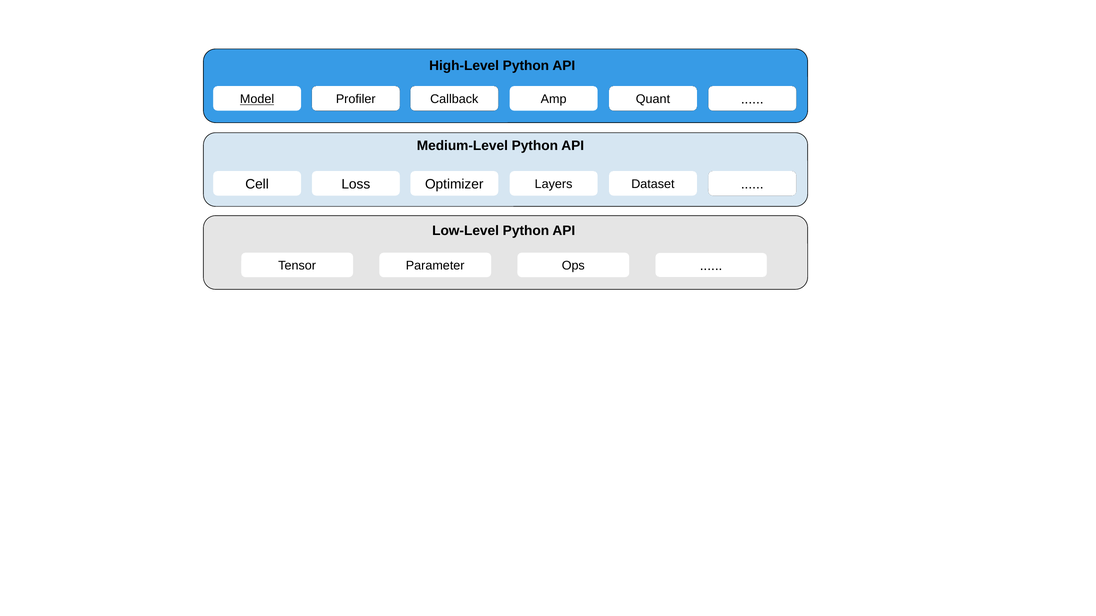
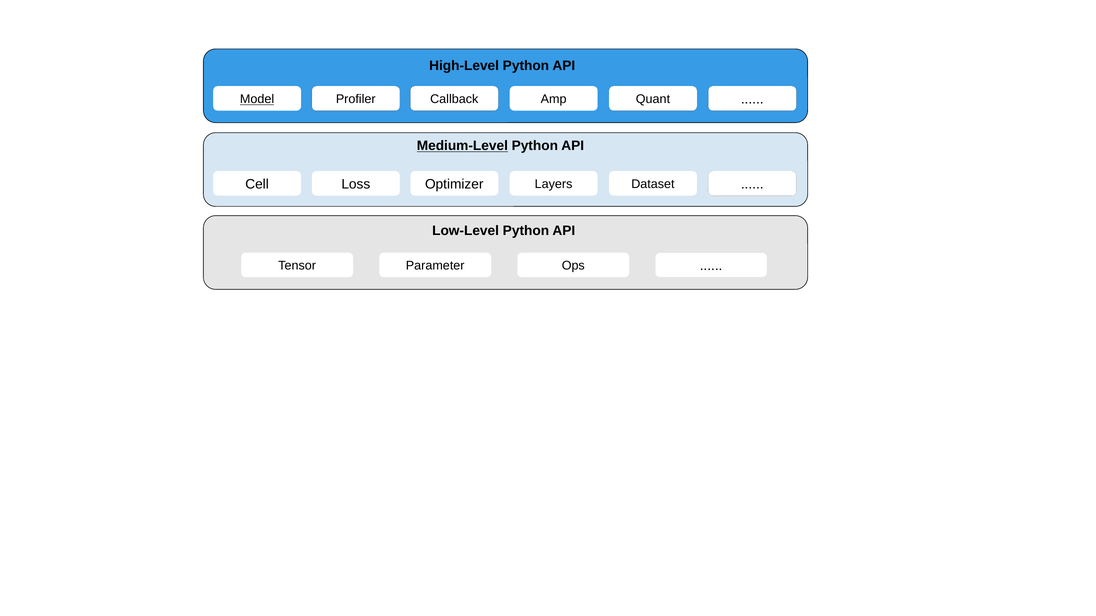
Medium-Level underline: none -> present (462, 146)
